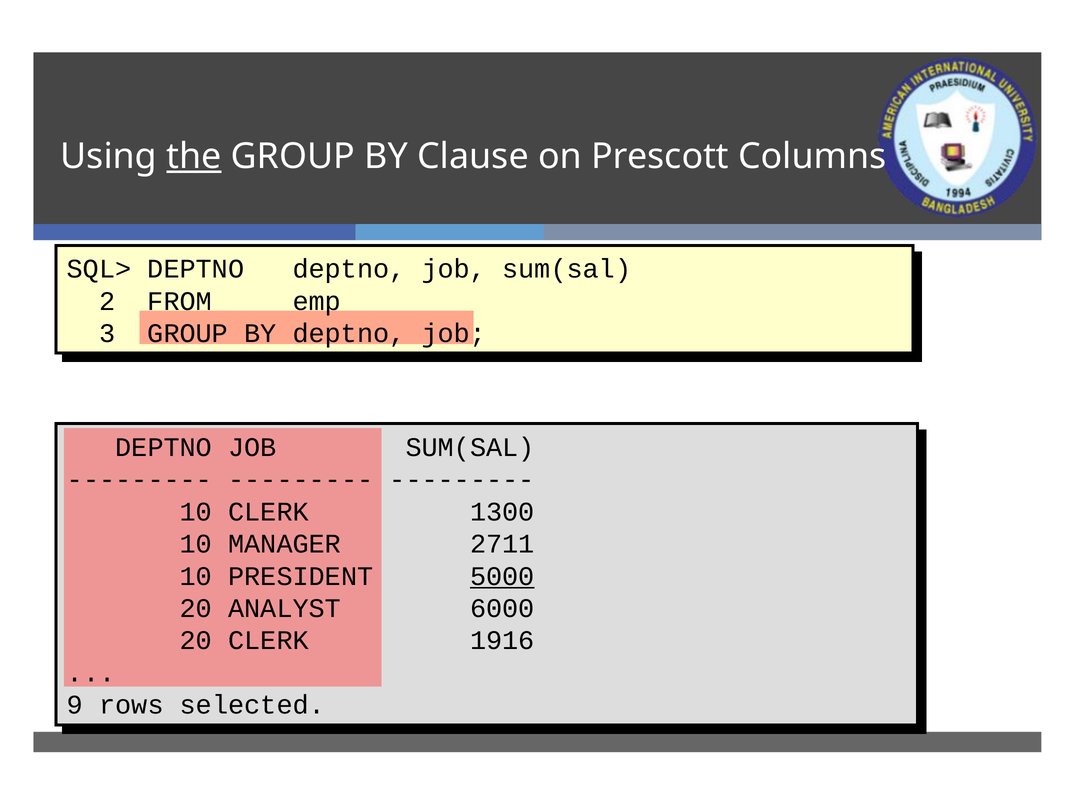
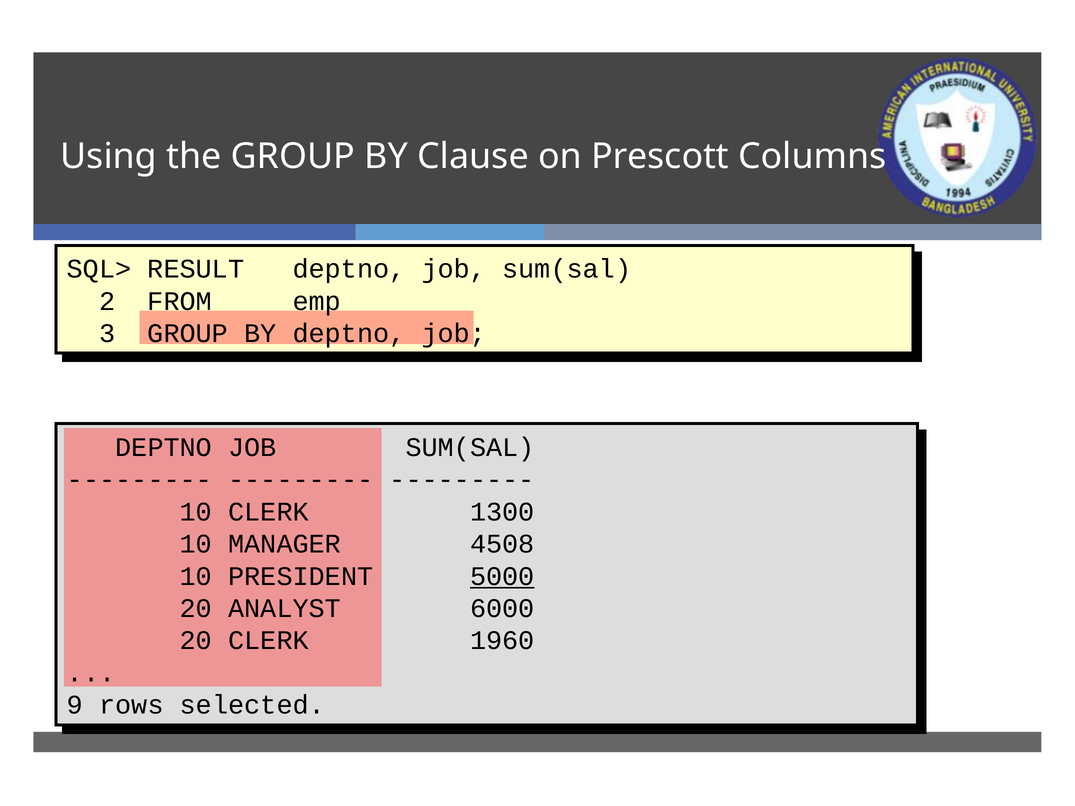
the underline: present -> none (194, 156)
SQL> DEPTNO: DEPTNO -> RESULT (196, 269)
2711: 2711 -> 4508 (502, 544)
1916: 1916 -> 1960 (502, 641)
